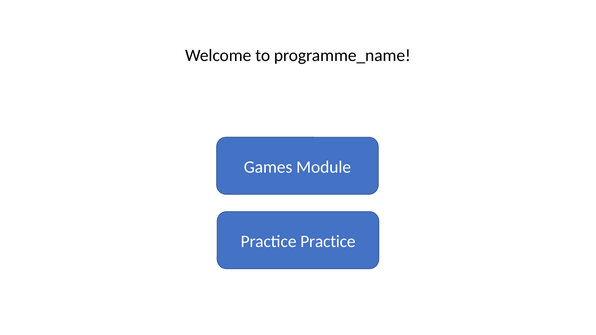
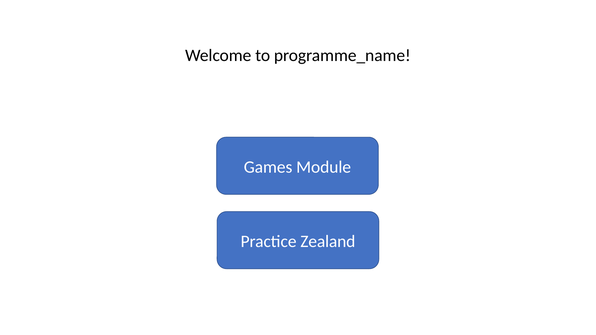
Practice Practice: Practice -> Zealand (328, 242)
